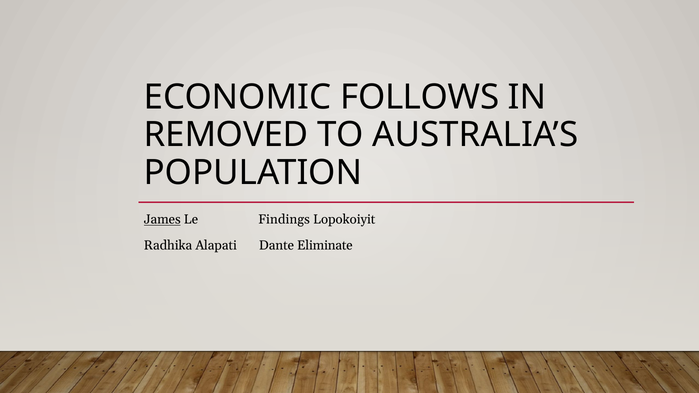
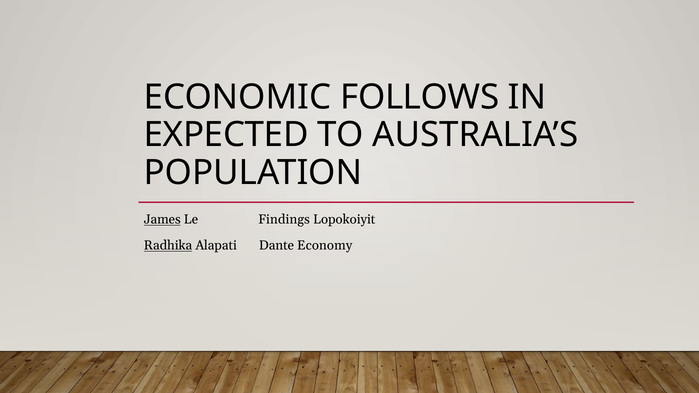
REMOVED: REMOVED -> EXPECTED (226, 135)
Radhika underline: none -> present (168, 246)
Eliminate: Eliminate -> Economy (325, 246)
